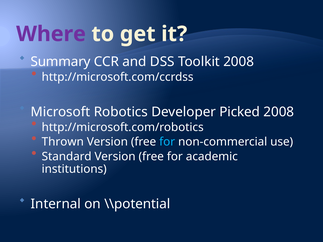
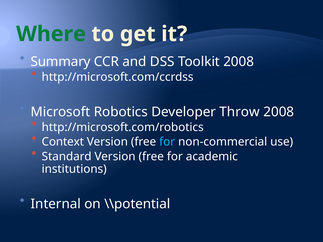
Where colour: purple -> green (51, 34)
Picked: Picked -> Throw (240, 112)
Thrown: Thrown -> Context (63, 142)
